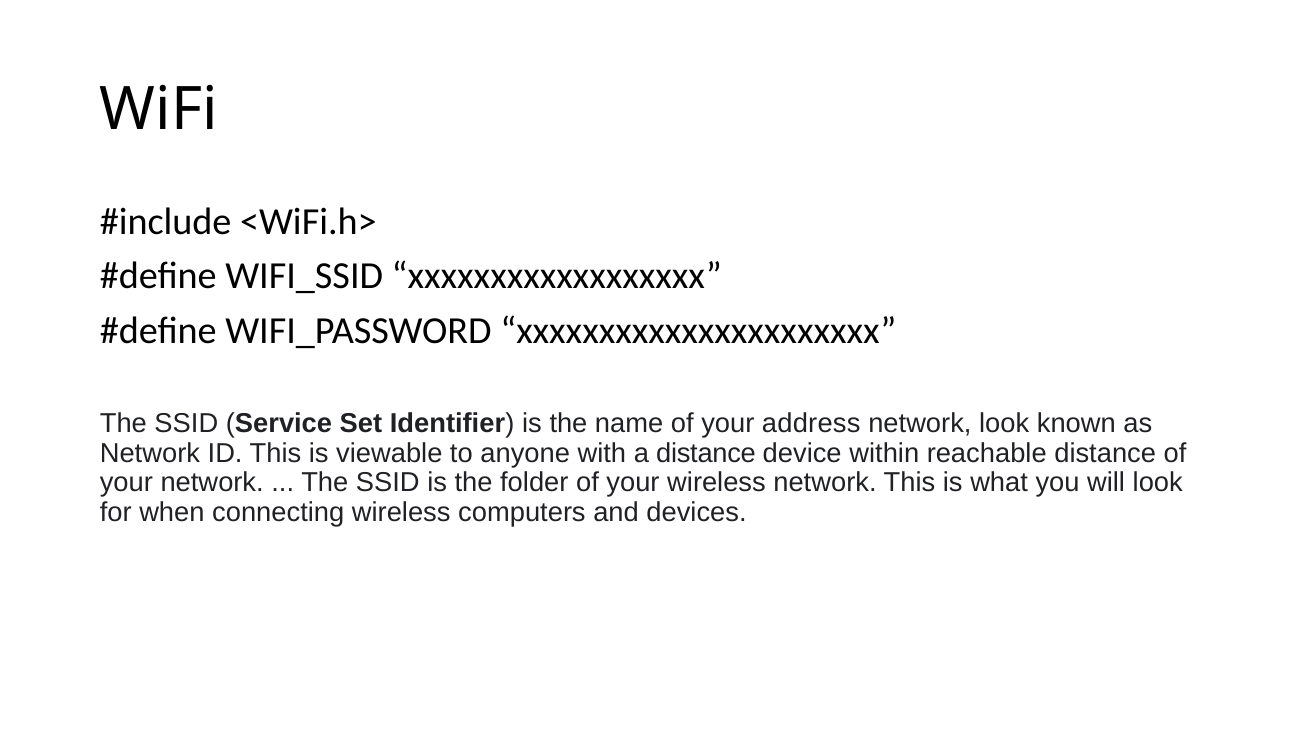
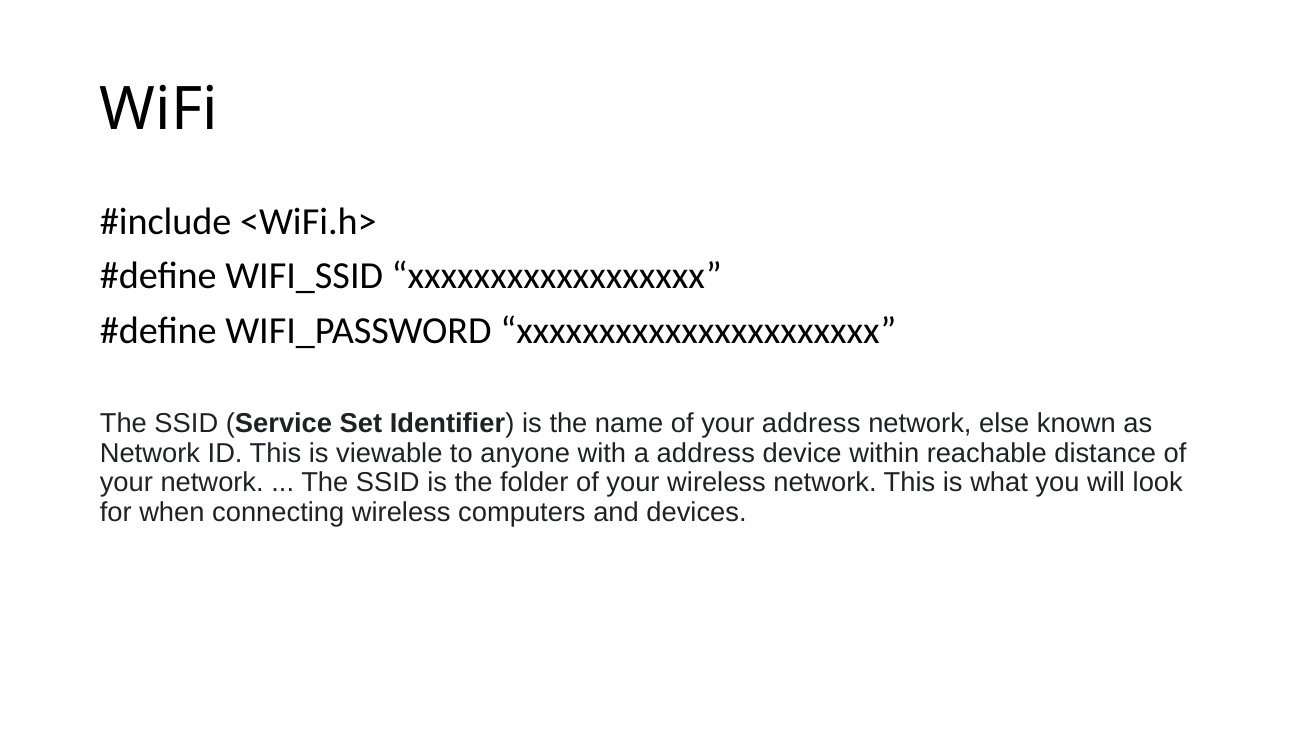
network look: look -> else (1004, 423)
a distance: distance -> address (706, 453)
